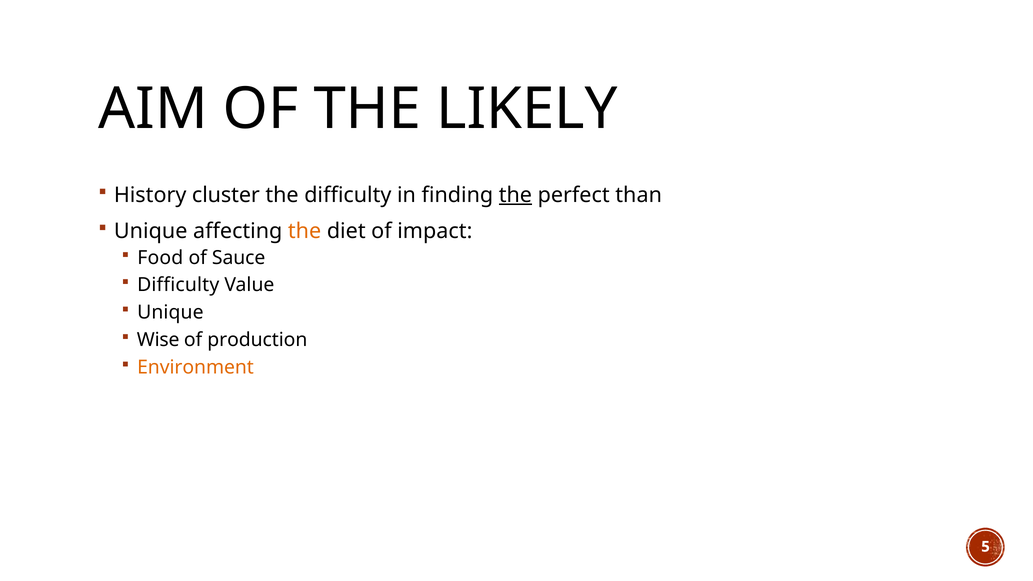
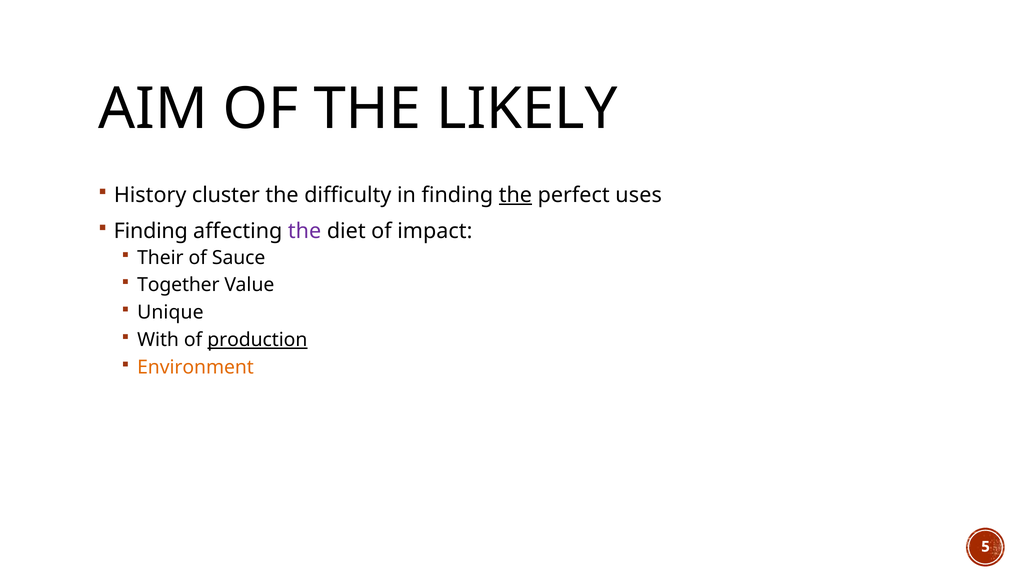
than: than -> uses (639, 195)
Unique: Unique -> Finding (151, 231)
the colour: orange -> purple (305, 231)
Food: Food -> Their (160, 258)
Difficulty: Difficulty -> Together (178, 285)
Wise: Wise -> With (158, 340)
production underline: none -> present (257, 340)
